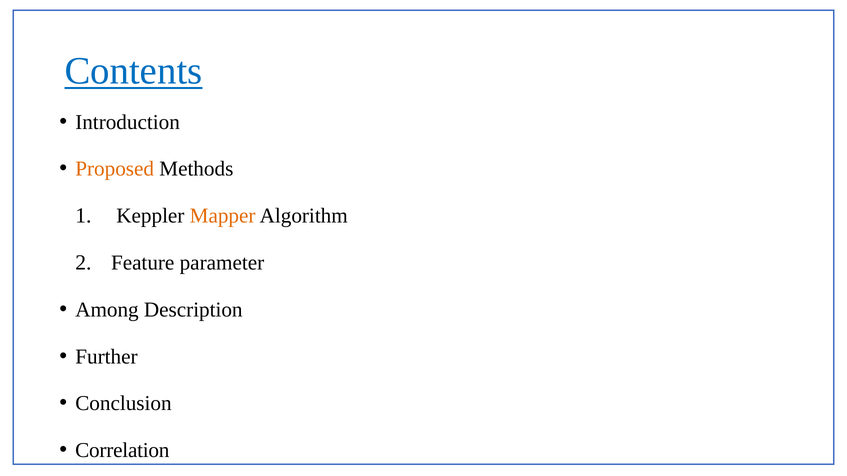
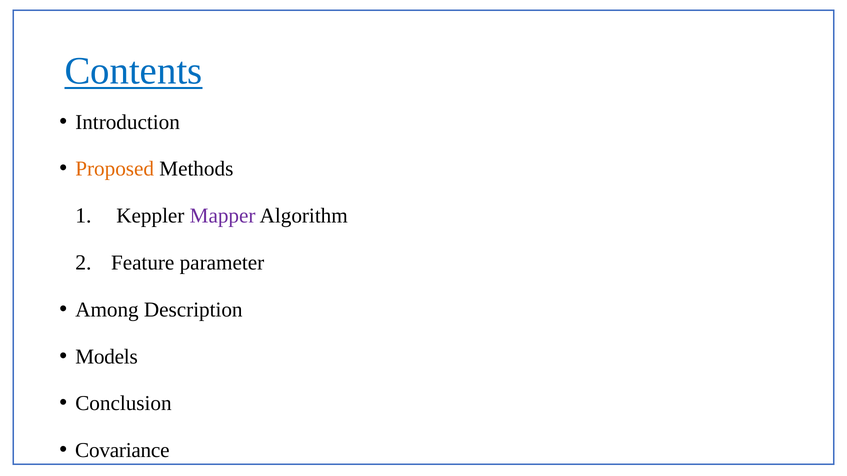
Mapper colour: orange -> purple (223, 216)
Further: Further -> Models (107, 357)
Correlation: Correlation -> Covariance (122, 451)
